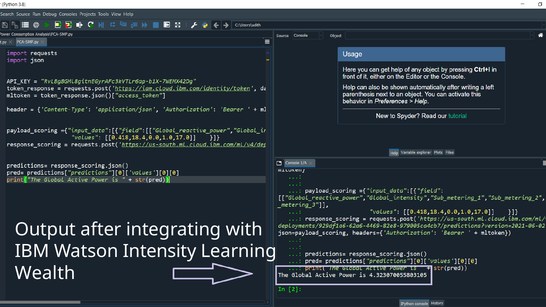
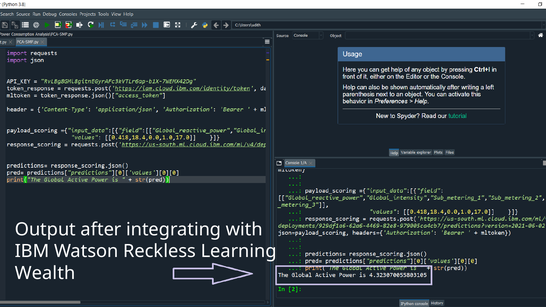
Intensity: Intensity -> Reckless (160, 251)
